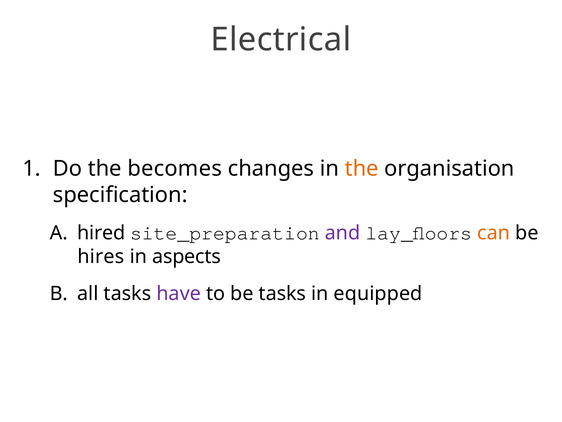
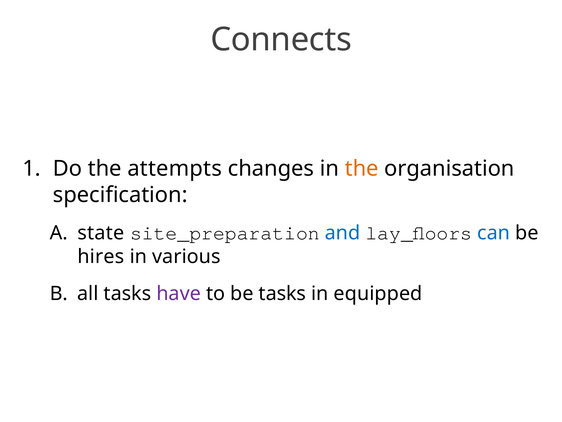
Electrical: Electrical -> Connects (281, 40)
becomes: becomes -> attempts (175, 168)
hired: hired -> state (101, 233)
and colour: purple -> blue (343, 233)
can colour: orange -> blue (494, 233)
aspects: aspects -> various (186, 256)
